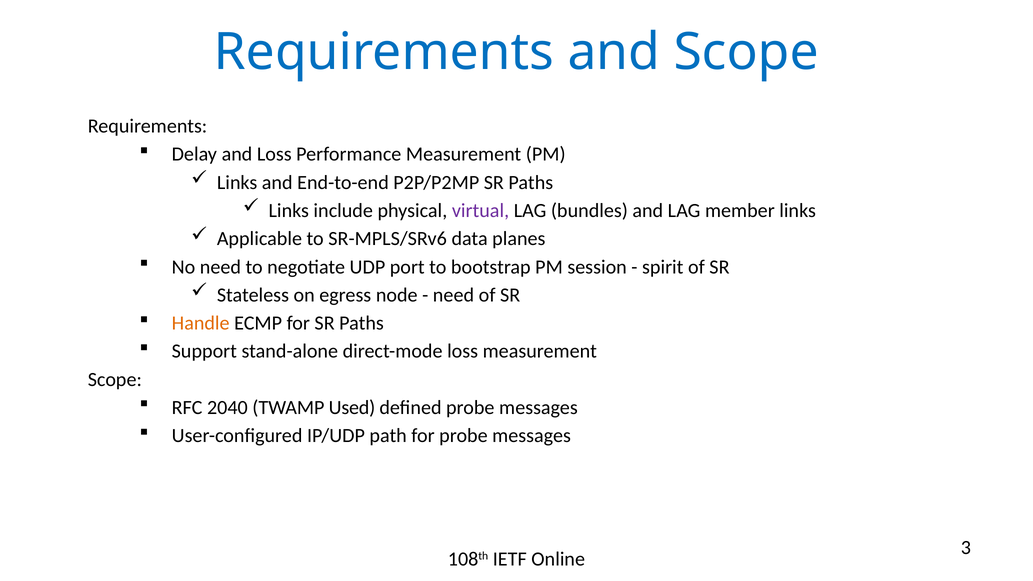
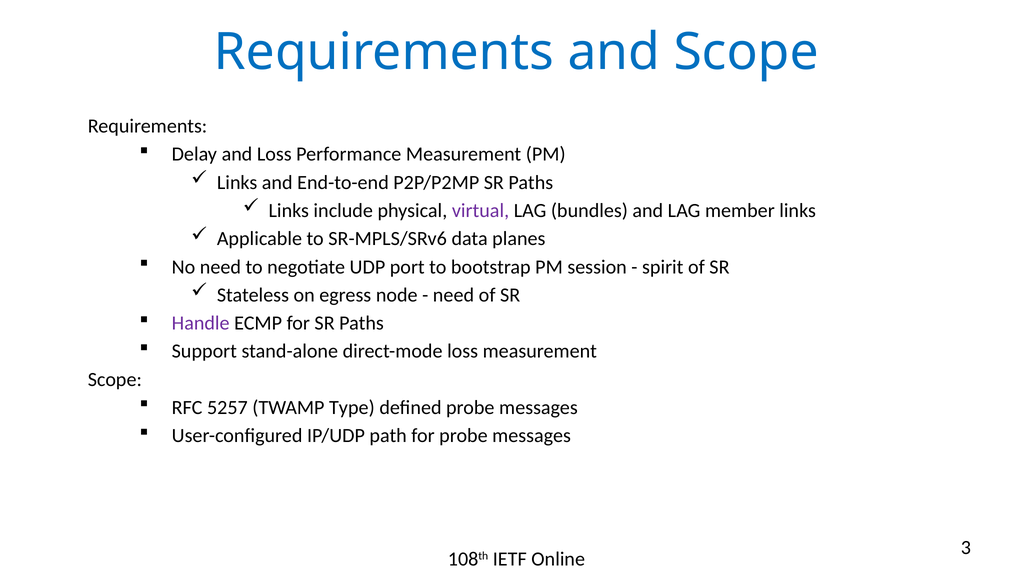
Handle colour: orange -> purple (201, 323)
2040: 2040 -> 5257 (227, 408)
Used: Used -> Type (352, 408)
